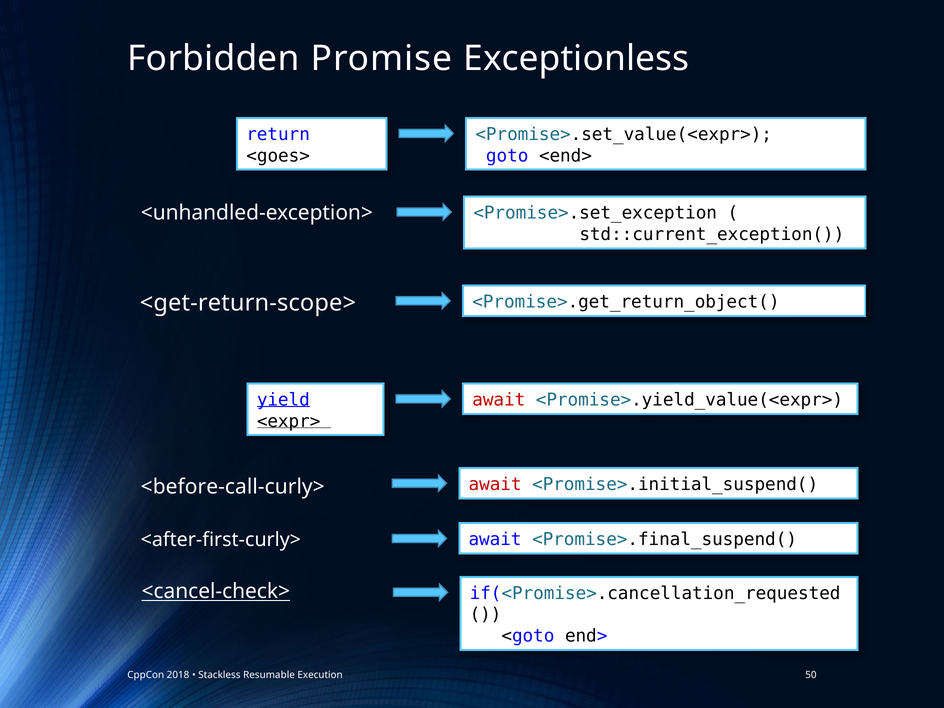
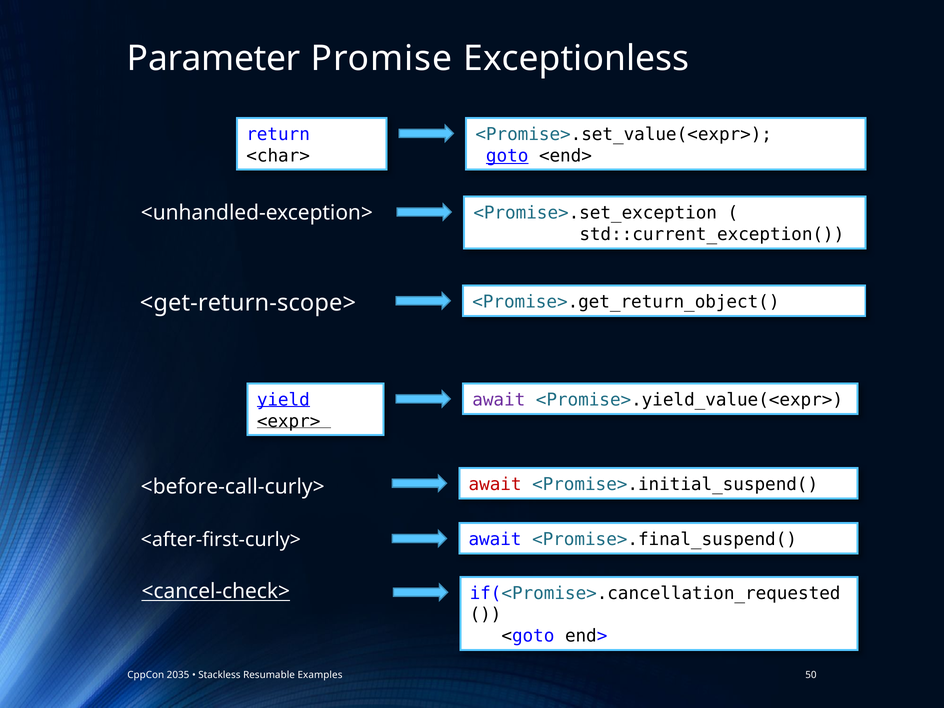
Forbidden: Forbidden -> Parameter (214, 59)
<goes>: <goes> -> <char> (278, 156)
goto underline: none -> present (507, 156)
await colour: red -> purple (499, 400)
2018: 2018 -> 2035 (178, 675)
Execution: Execution -> Examples (320, 675)
